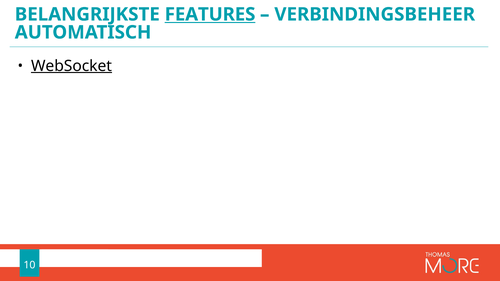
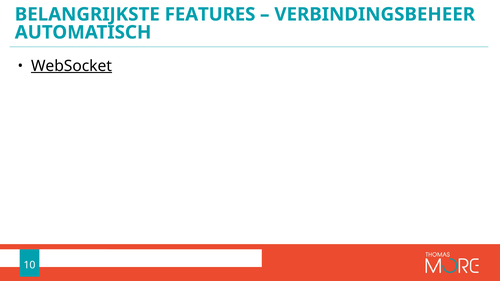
FEATURES underline: present -> none (210, 14)
